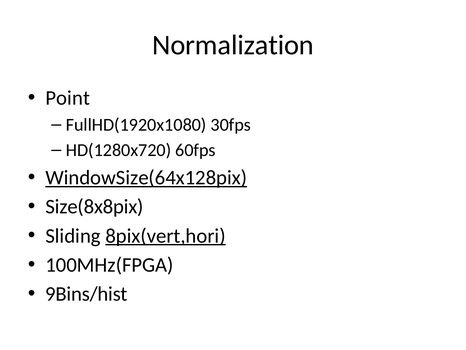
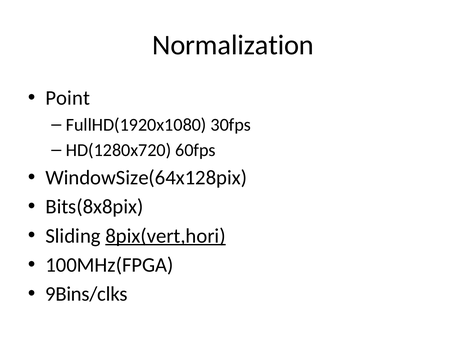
WindowSize(64x128pix underline: present -> none (146, 177)
Size(8x8pix: Size(8x8pix -> Bits(8x8pix (94, 206)
9Bins/hist: 9Bins/hist -> 9Bins/clks (86, 294)
